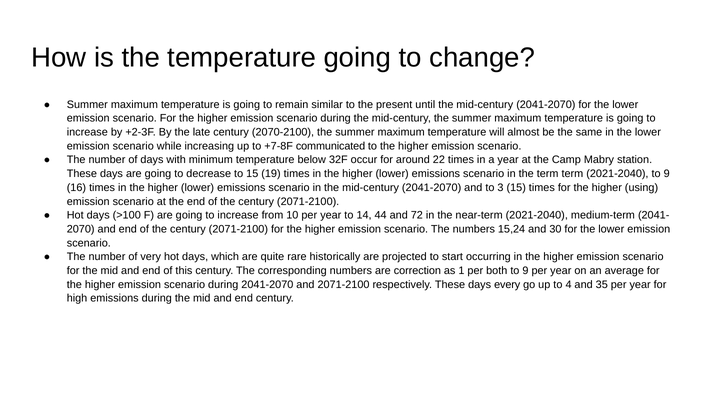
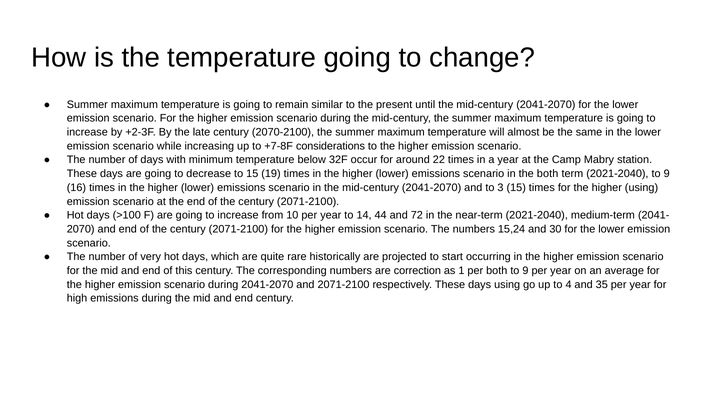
communicated: communicated -> considerations (331, 146)
the term: term -> both (548, 174)
days every: every -> using (507, 285)
